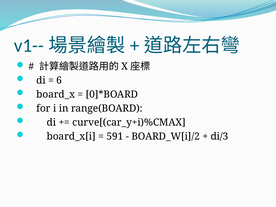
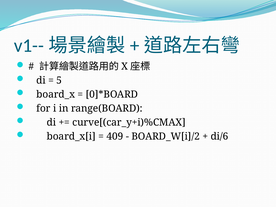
6: 6 -> 5 (59, 80)
591: 591 -> 409 (115, 136)
di/3: di/3 -> di/6 (219, 136)
